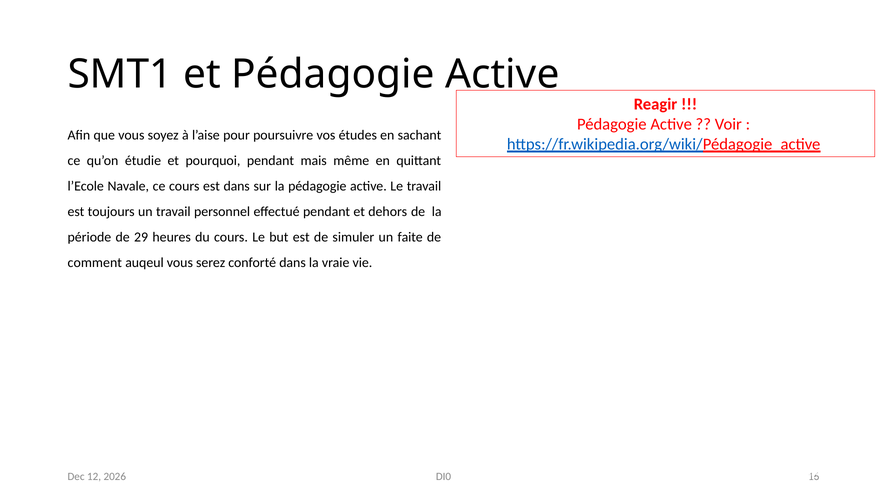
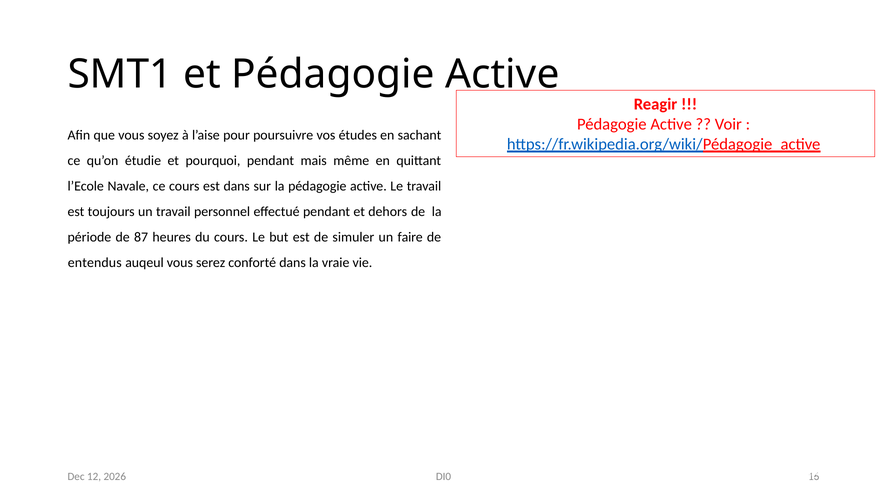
29: 29 -> 87 (141, 237)
faite: faite -> faire (410, 237)
comment: comment -> entendus (95, 262)
